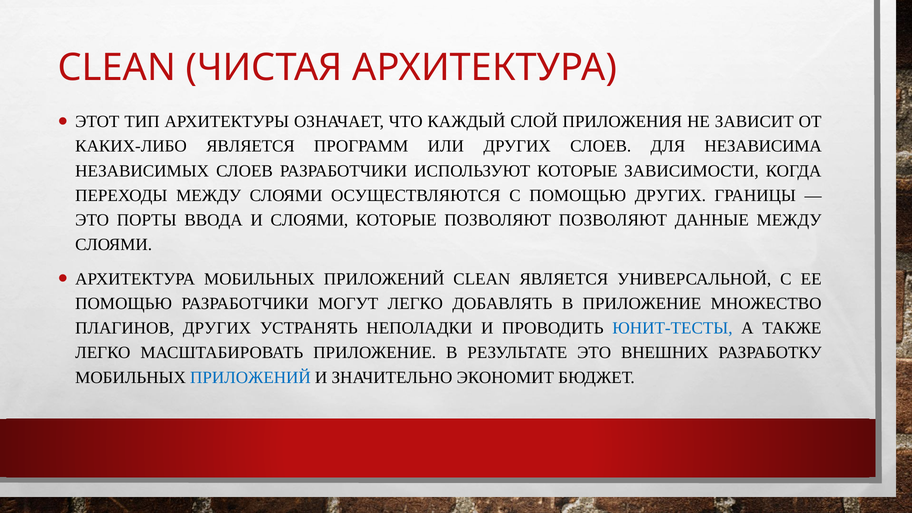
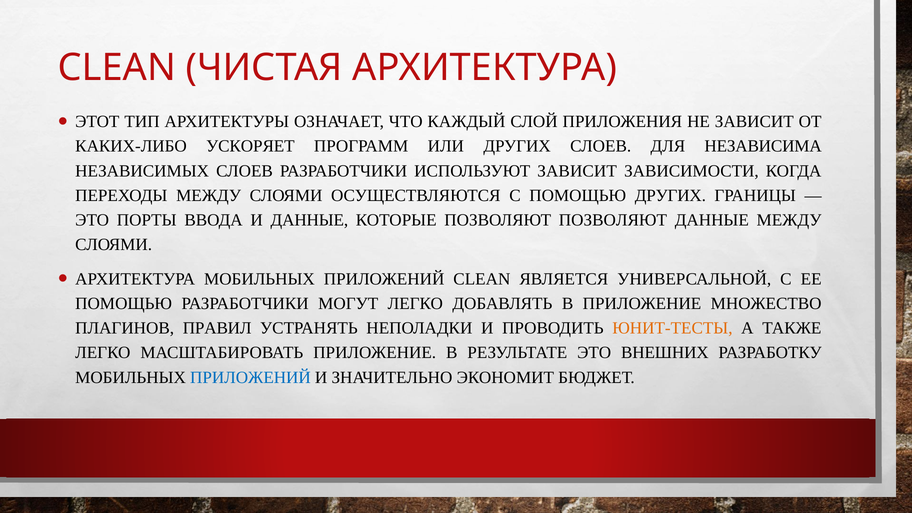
КАКИХ-ЛИБО ЯВЛЯЕТСЯ: ЯВЛЯЕТСЯ -> УСКОРЯЕТ (250, 146)
ИСПОЛЬЗУЮТ КОТОРЫЕ: КОТОРЫЕ -> ЗАВИСИТ (577, 171)
И СЛОЯМИ: СЛОЯМИ -> ДАННЫЕ (309, 220)
ПЛАГИНОВ ДРУГИХ: ДРУГИХ -> ПРАВИЛ (217, 328)
ЮНИТ-ТЕСТЫ colour: blue -> orange (672, 328)
